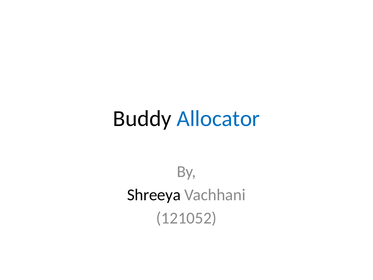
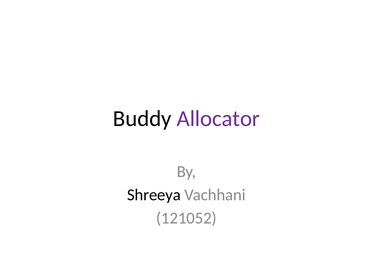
Allocator colour: blue -> purple (218, 118)
